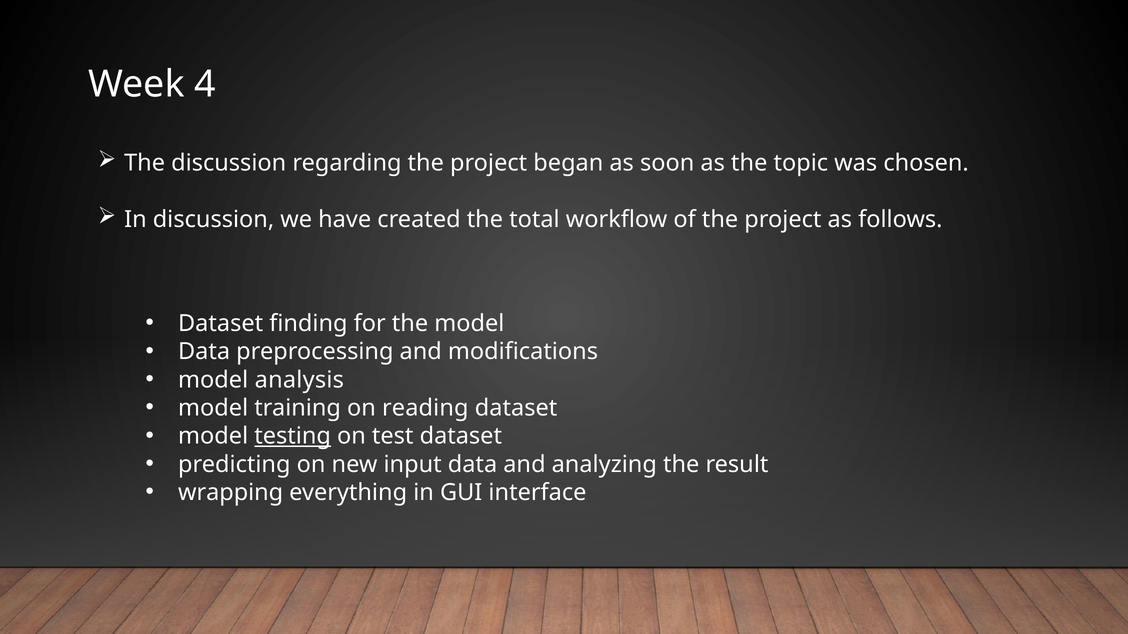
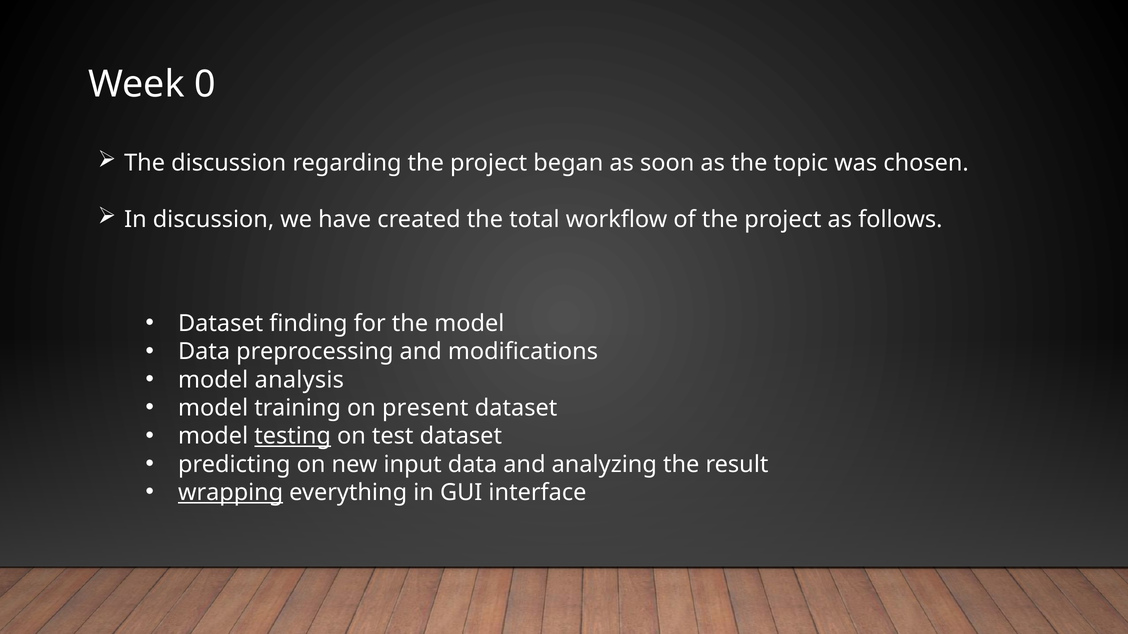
4: 4 -> 0 (205, 85)
reading: reading -> present (425, 408)
wrapping underline: none -> present (231, 493)
